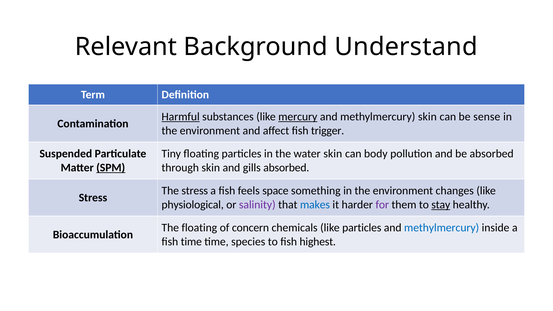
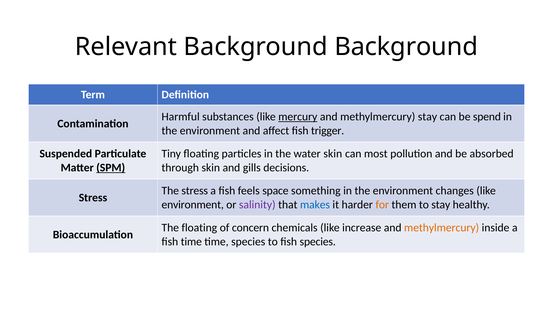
Background Understand: Understand -> Background (406, 47)
Harmful underline: present -> none (181, 117)
methylmercury skin: skin -> stay (427, 117)
sense: sense -> spend (487, 117)
body: body -> most (376, 154)
gills absorbed: absorbed -> decisions (286, 168)
physiological: physiological -> environment (193, 205)
for colour: purple -> orange (382, 205)
stay underline: present -> none (441, 205)
like particles: particles -> increase (362, 228)
methylmercury colour: blue -> orange (442, 228)
fish highest: highest -> species (318, 242)
